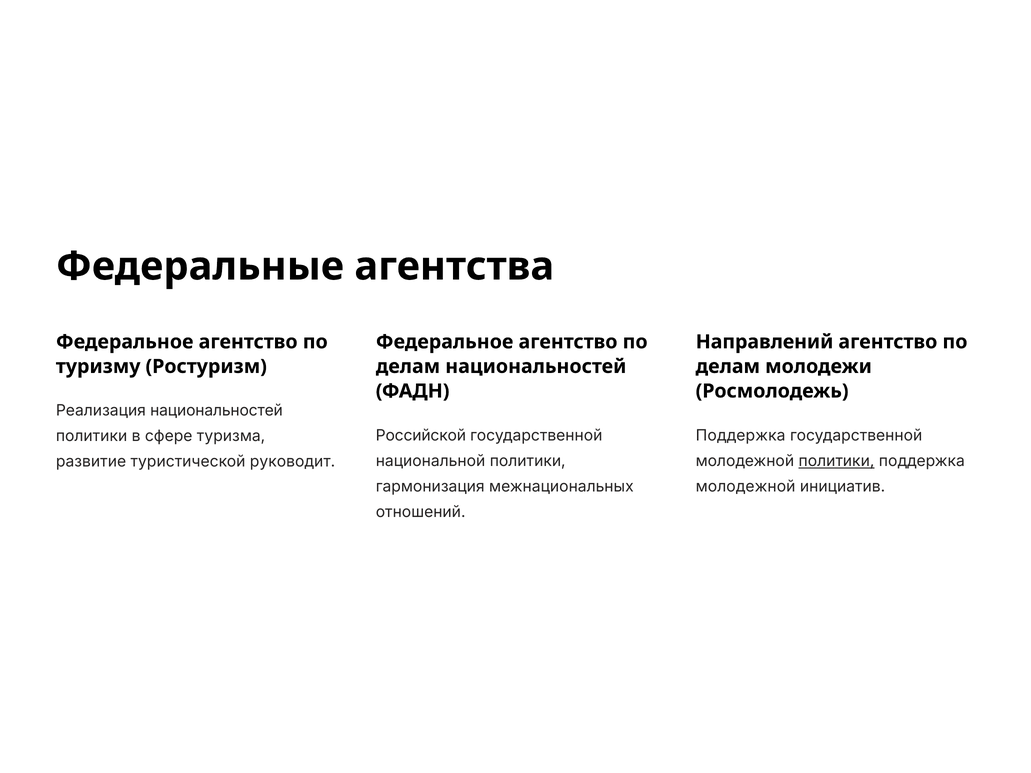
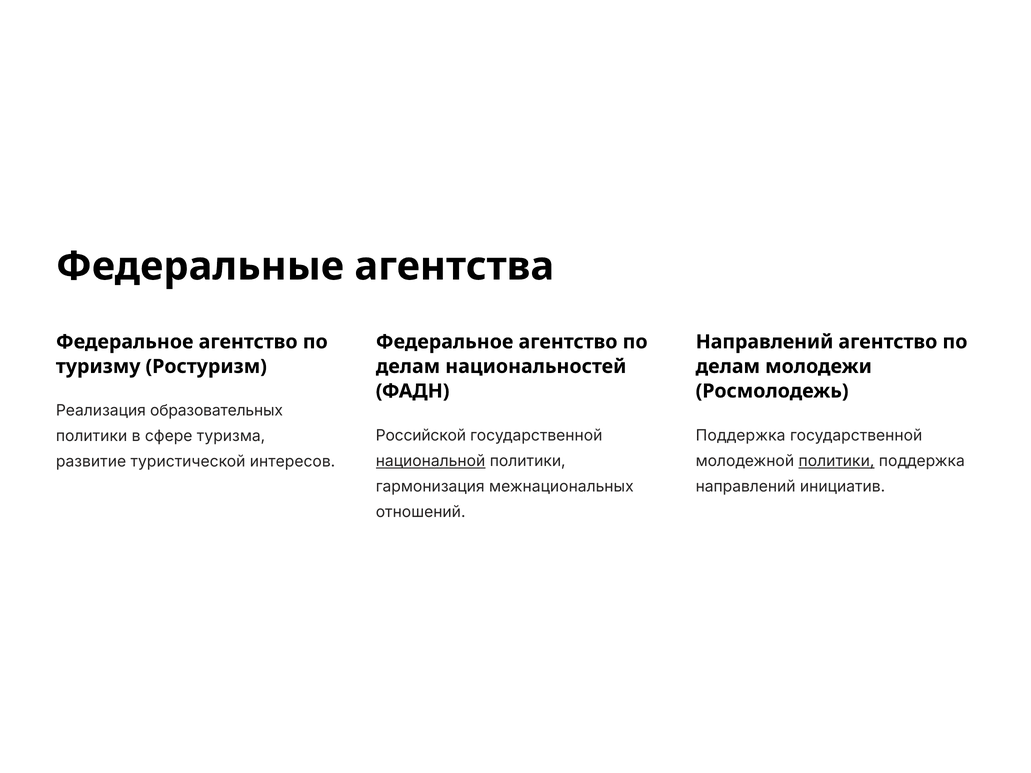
Реализация национальностей: национальностей -> образовательных (217, 411)
национальной underline: none -> present (431, 461)
руководит: руководит -> интересов (293, 462)
молодежной: молодежной -> направлений (746, 487)
